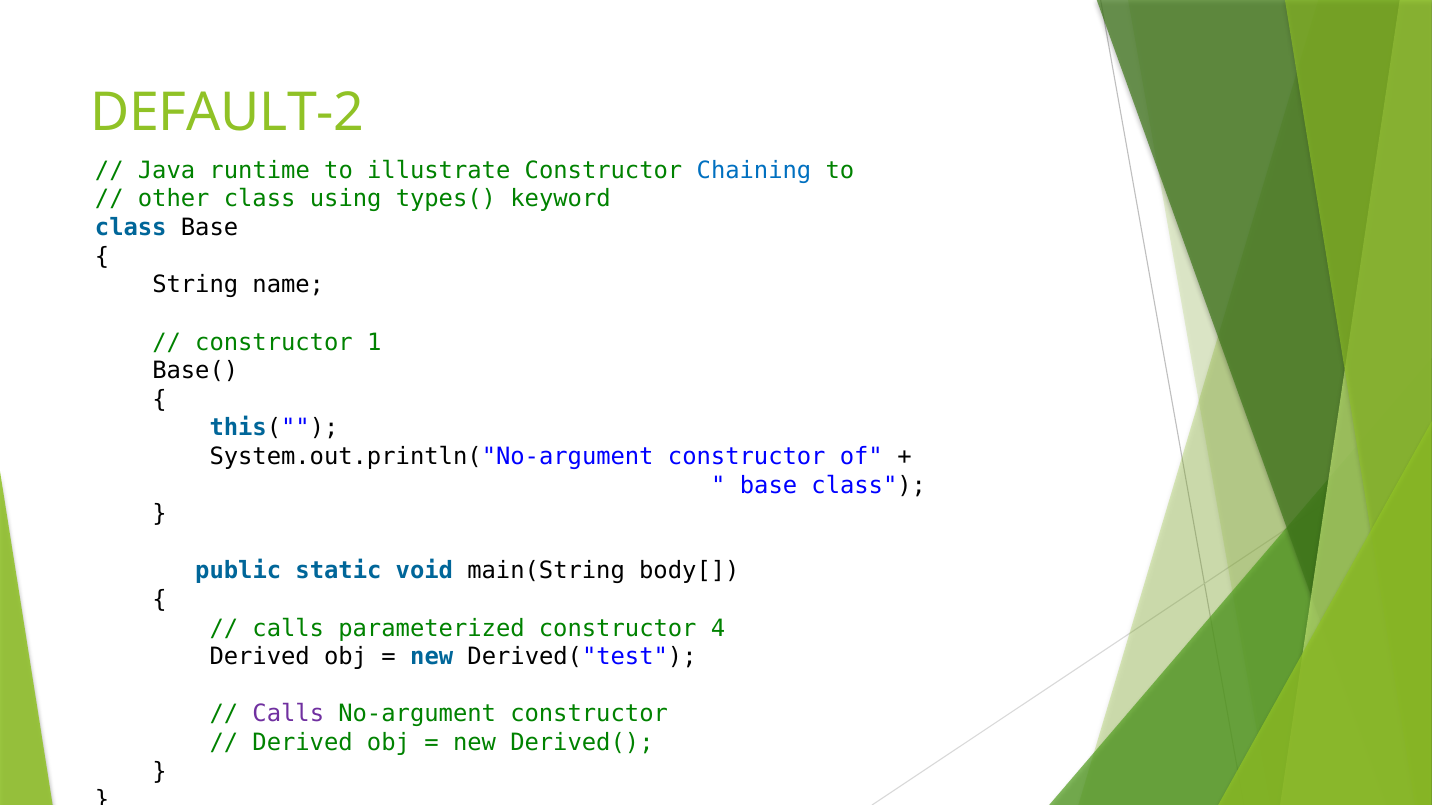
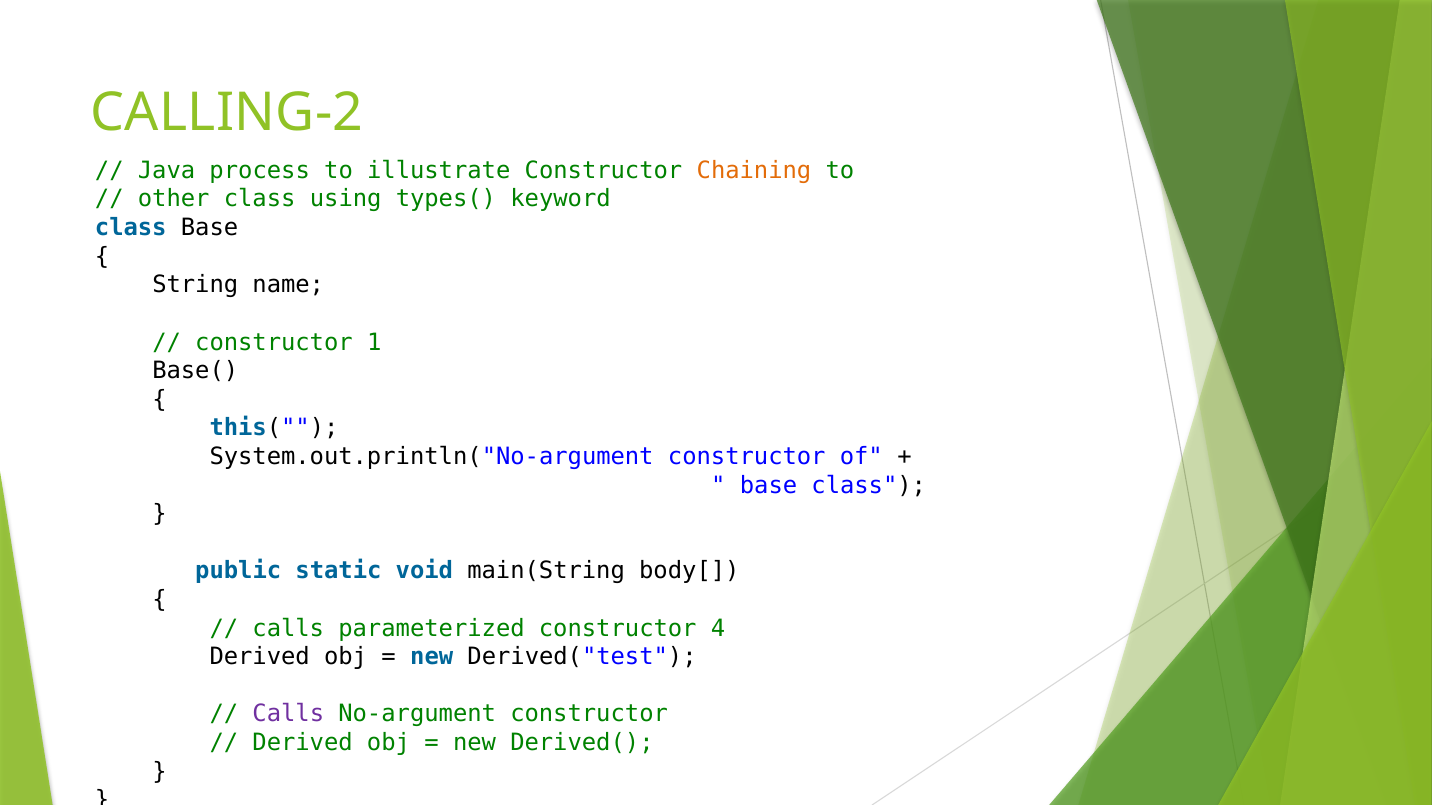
DEFAULT-2: DEFAULT-2 -> CALLING-2 (227, 113)
runtime: runtime -> process (260, 171)
Chaining colour: blue -> orange (754, 171)
